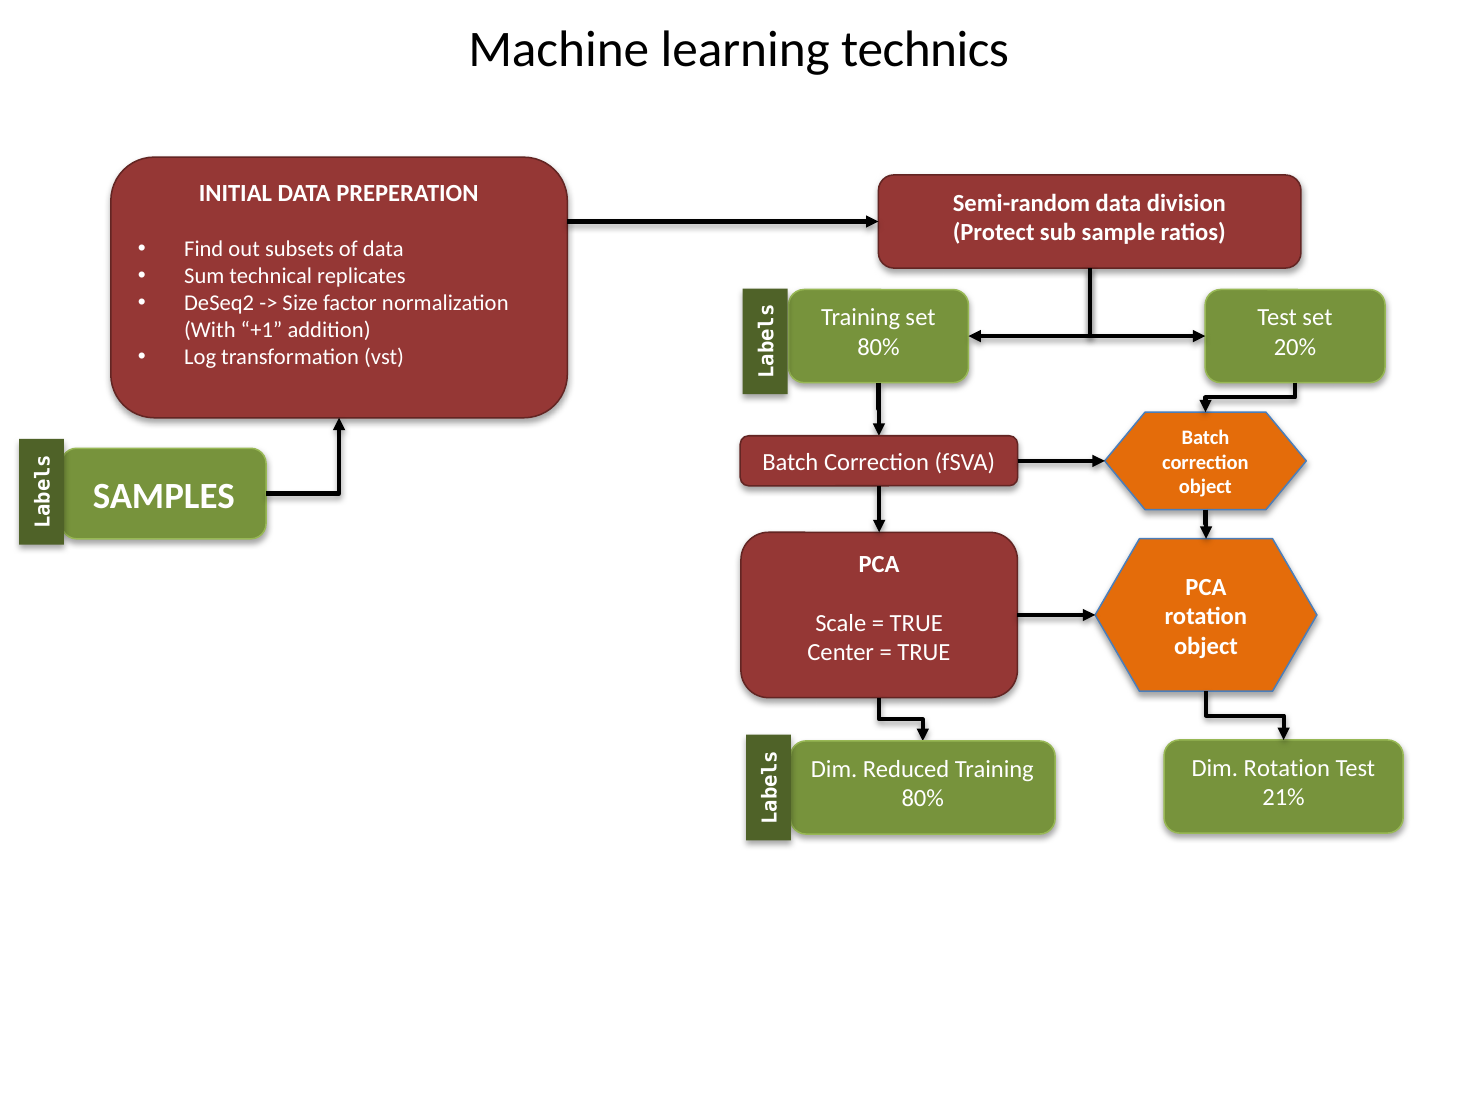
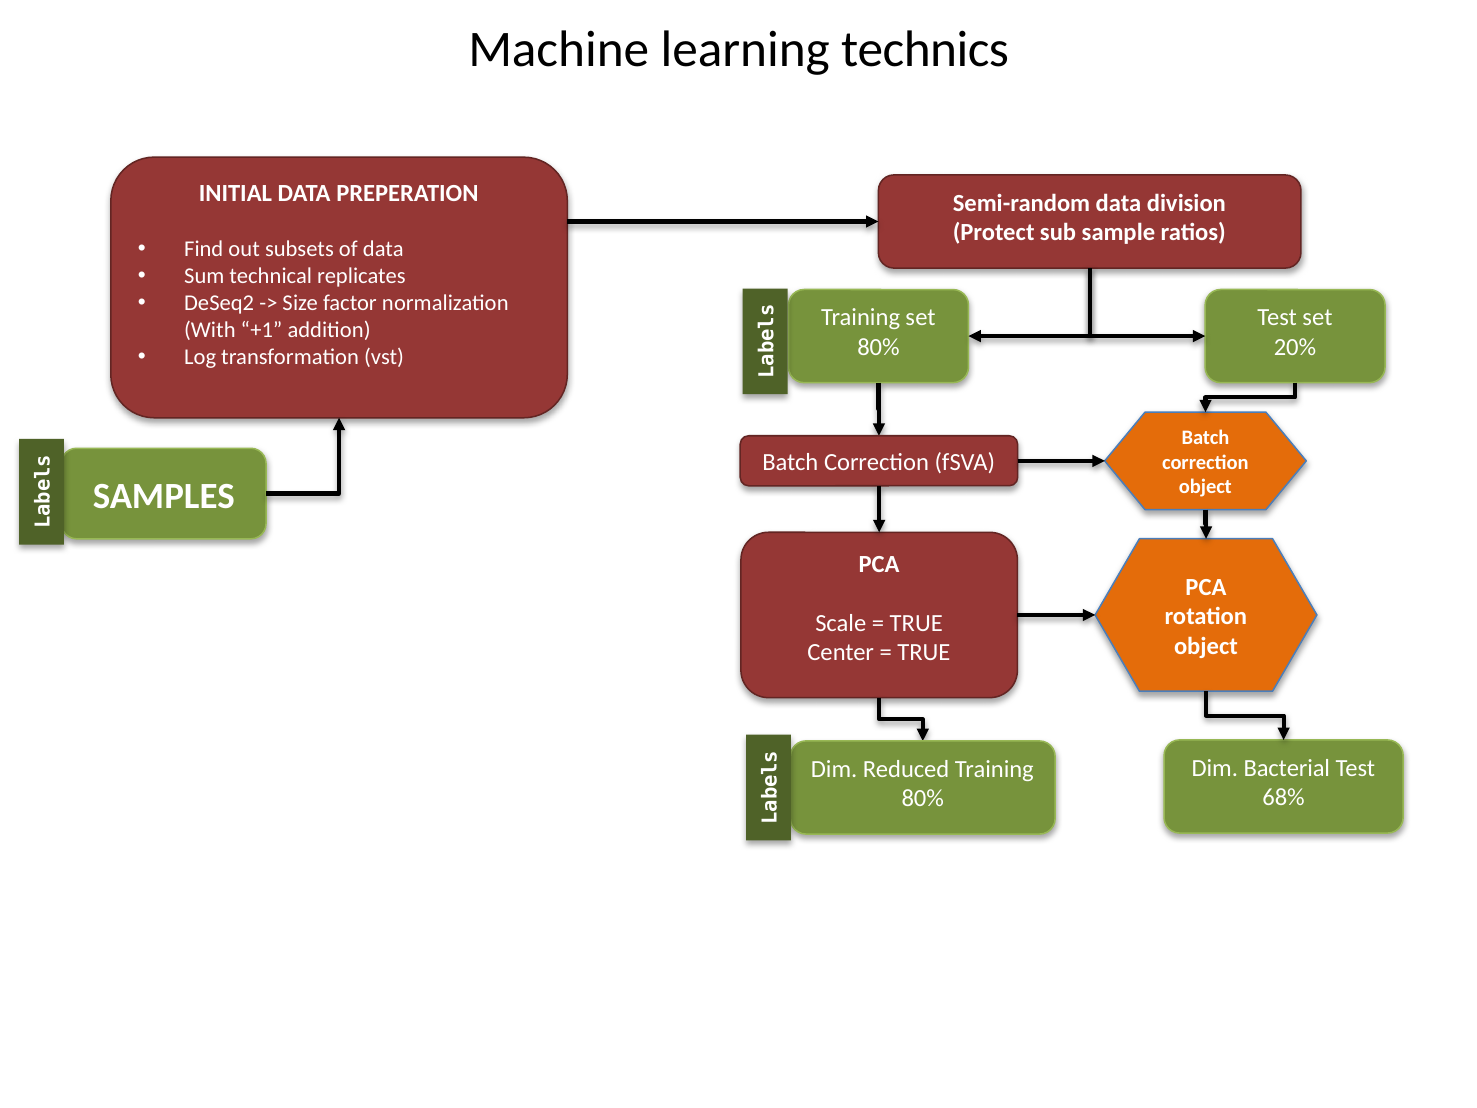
Dim Rotation: Rotation -> Bacterial (1287, 768)
21%: 21% -> 68% (1284, 798)
